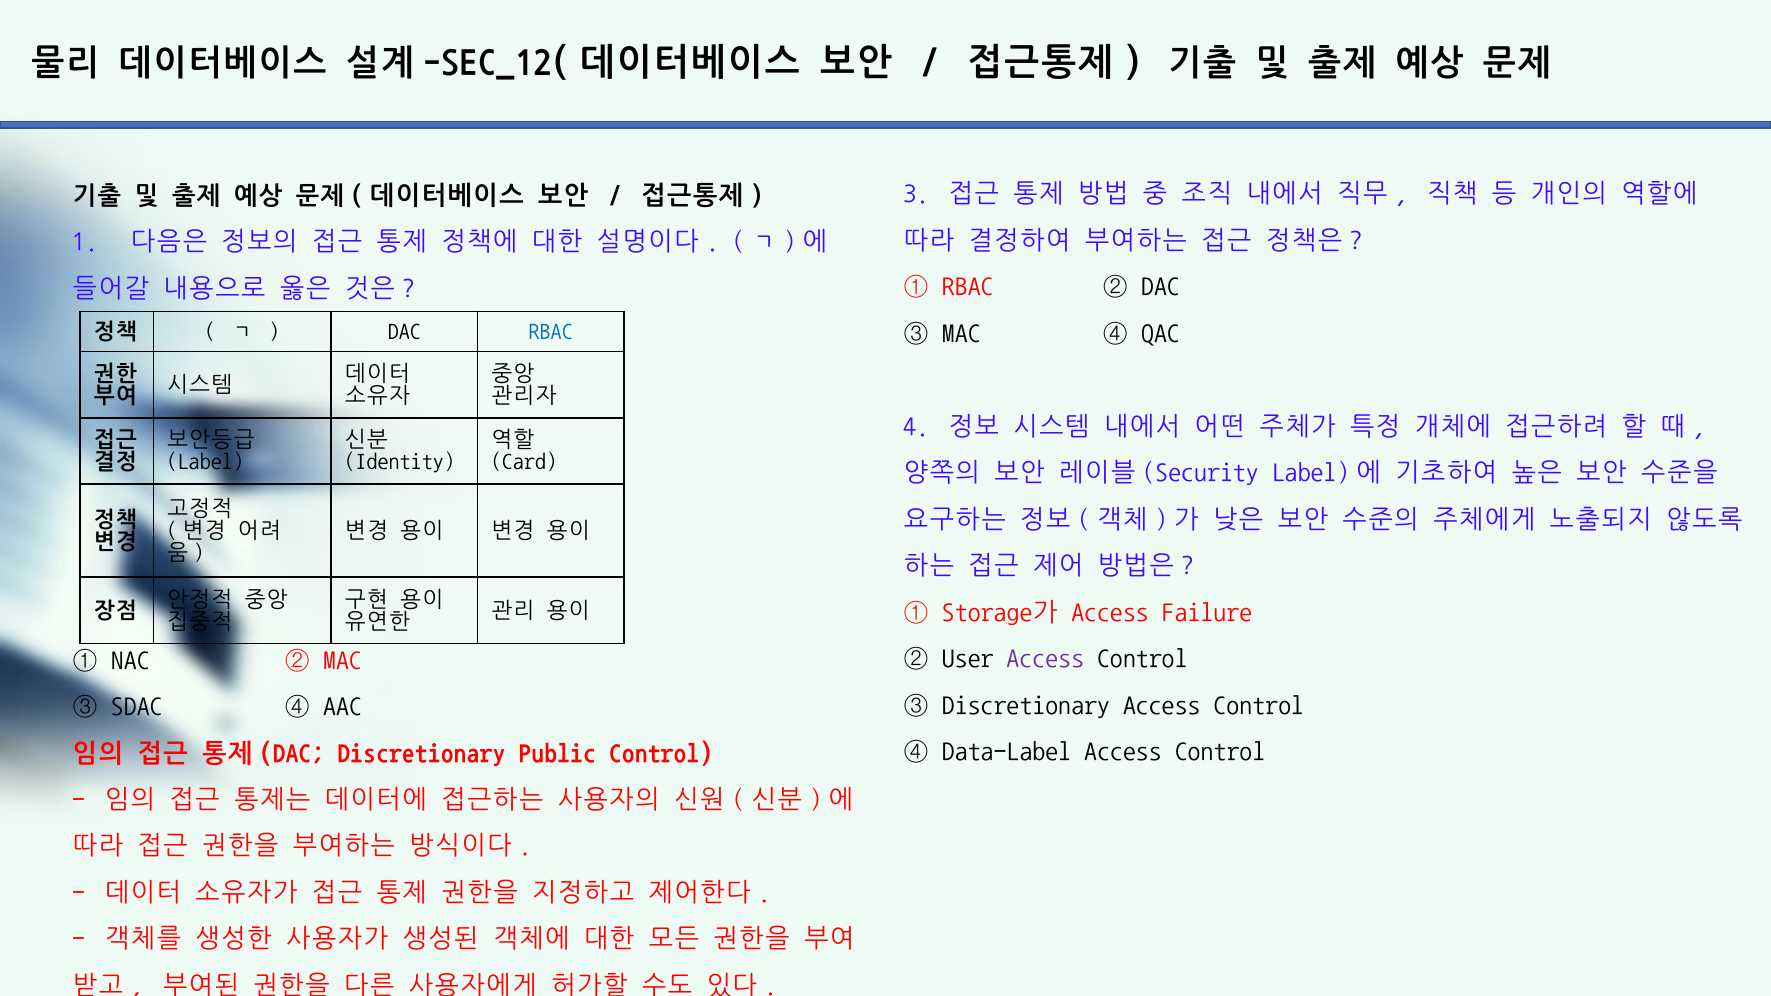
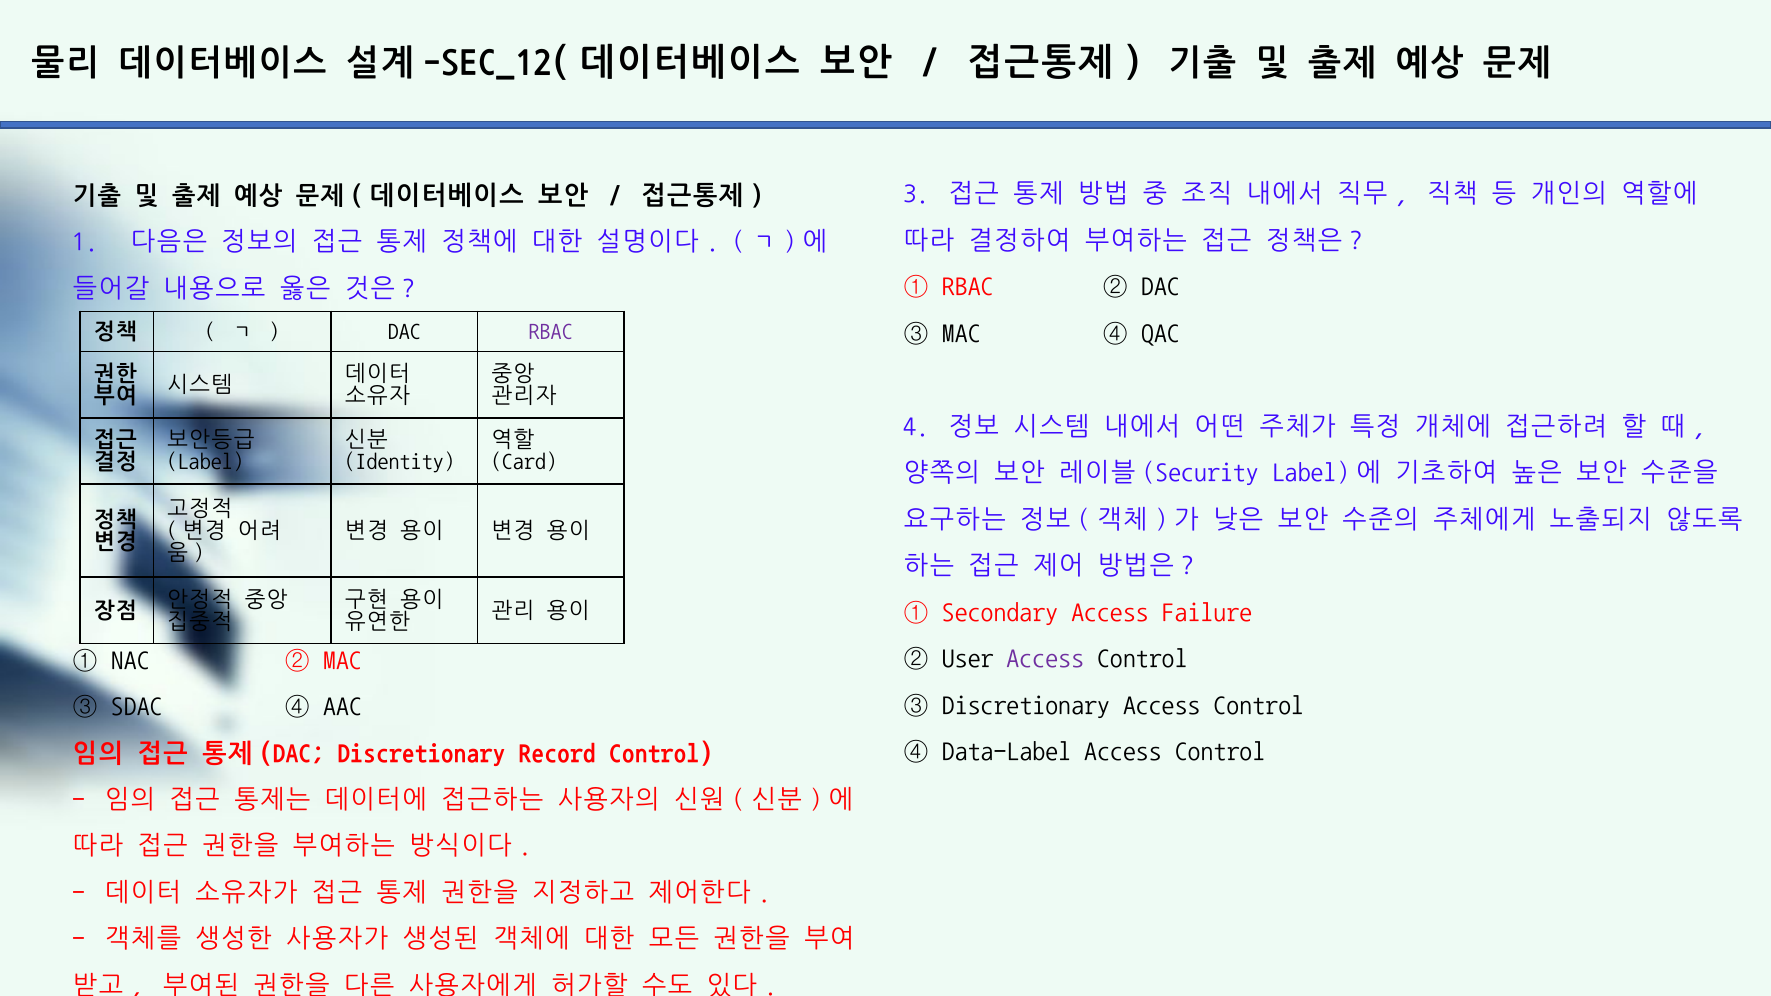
RBAC colour: blue -> purple (551, 331)
Storage가: Storage가 -> Secondary (1000, 612)
Public: Public -> Record (557, 753)
